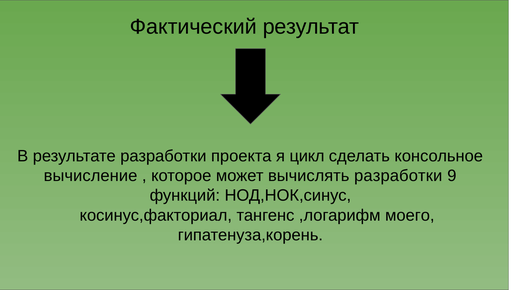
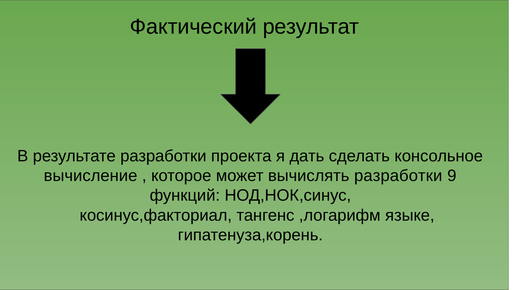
цикл: цикл -> дать (307, 156)
моего: моего -> языке (410, 215)
